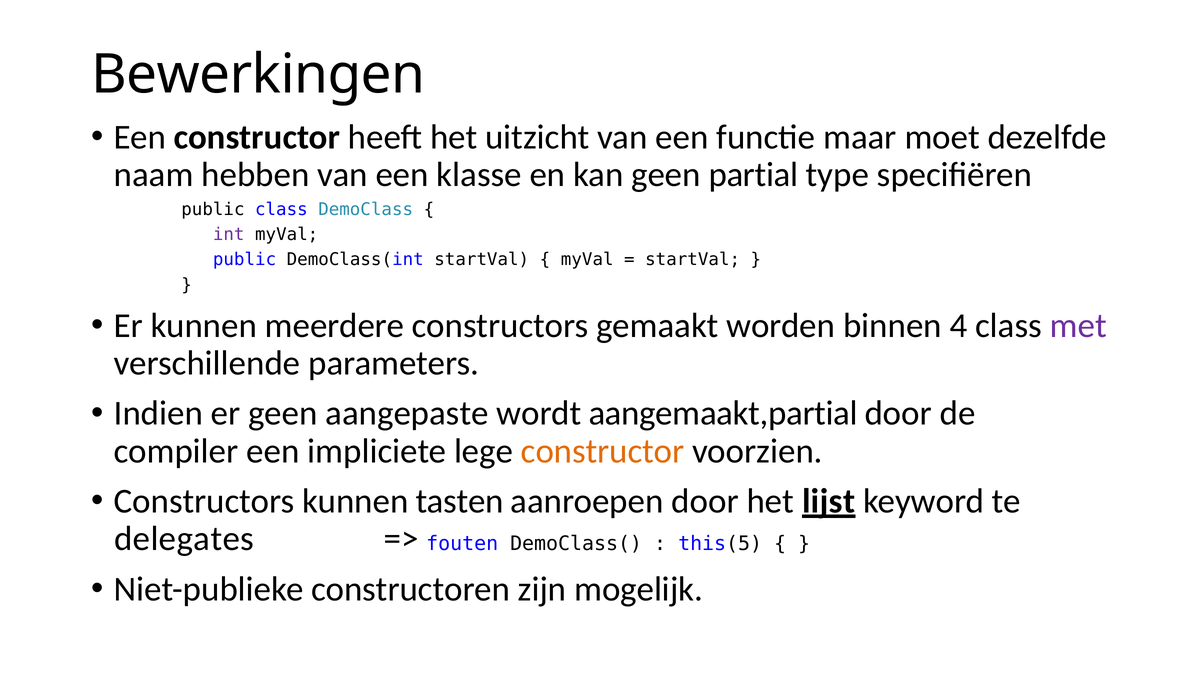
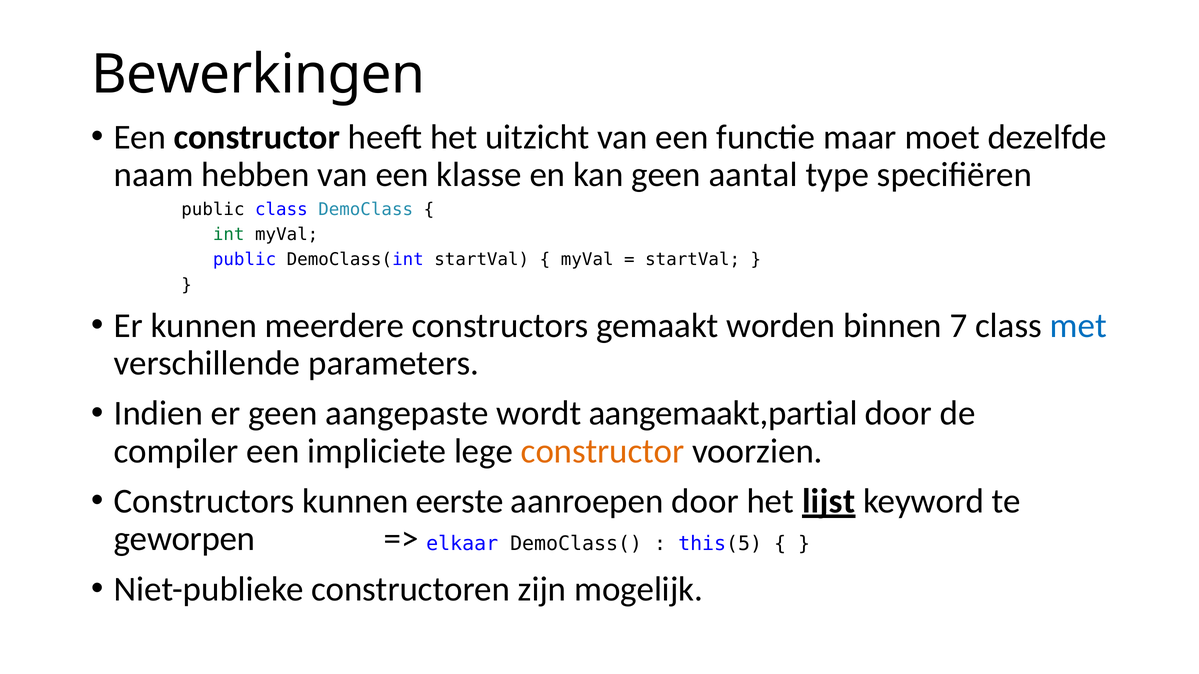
partial: partial -> aantal (753, 175)
int colour: purple -> green (229, 235)
4: 4 -> 7 (958, 326)
met colour: purple -> blue (1078, 326)
tasten: tasten -> eerste (460, 502)
delegates: delegates -> geworpen (184, 539)
fouten: fouten -> elkaar (462, 544)
